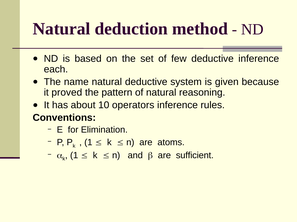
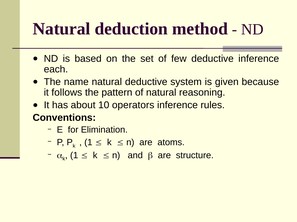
proved: proved -> follows (67, 93)
sufficient: sufficient -> structure (195, 156)
